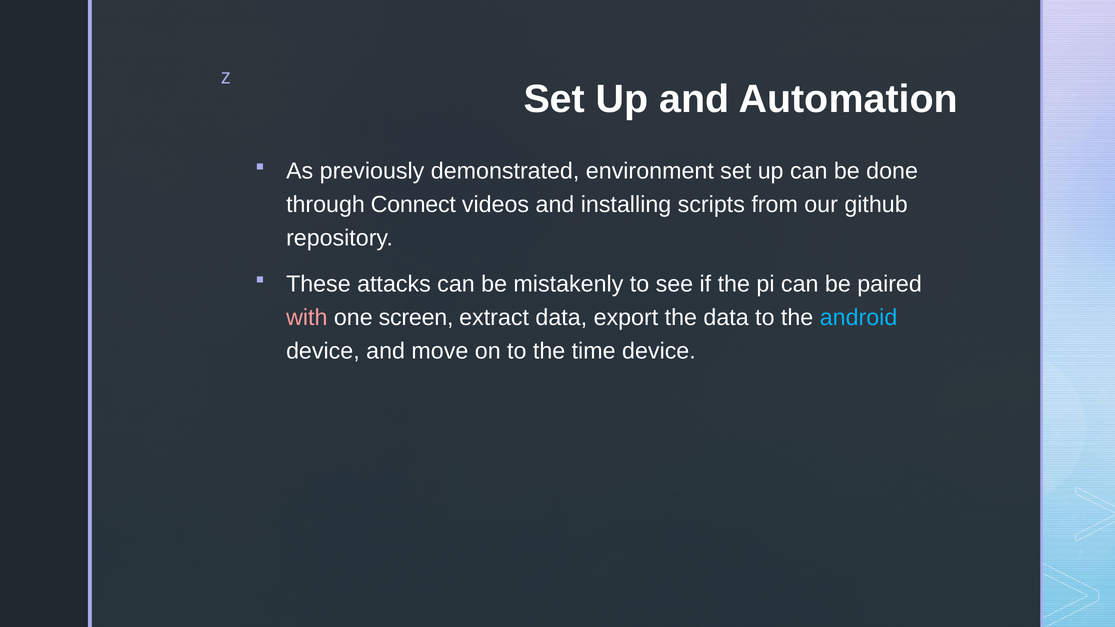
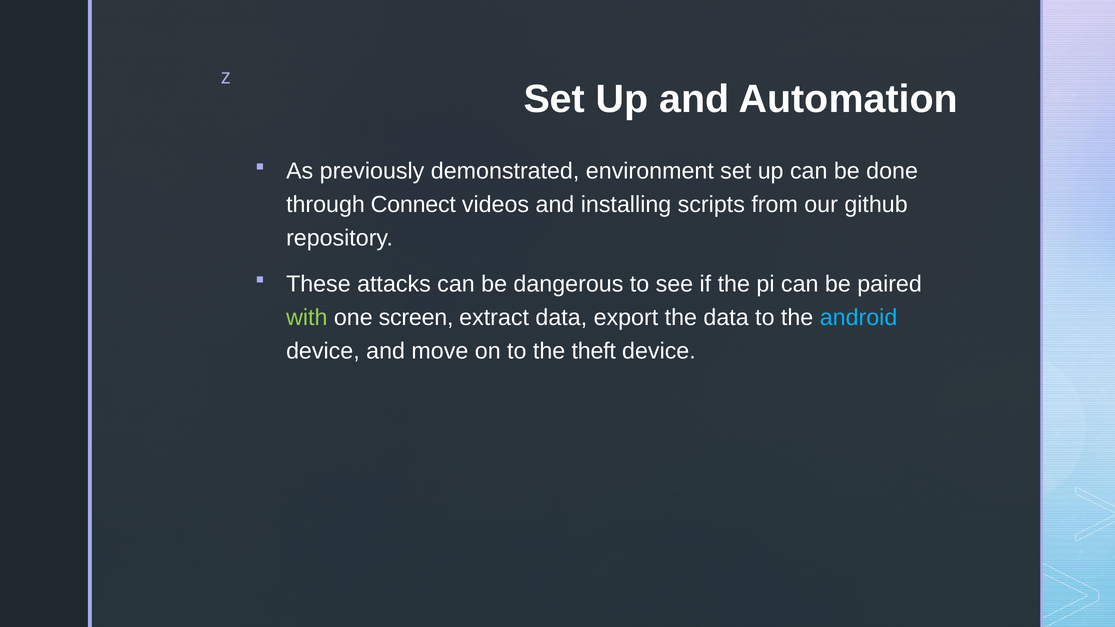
mistakenly: mistakenly -> dangerous (568, 284)
with colour: pink -> light green (307, 318)
time: time -> theft (594, 351)
